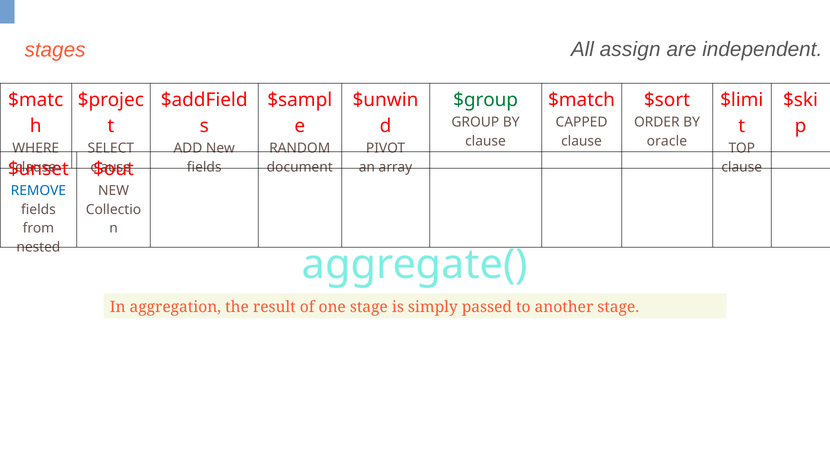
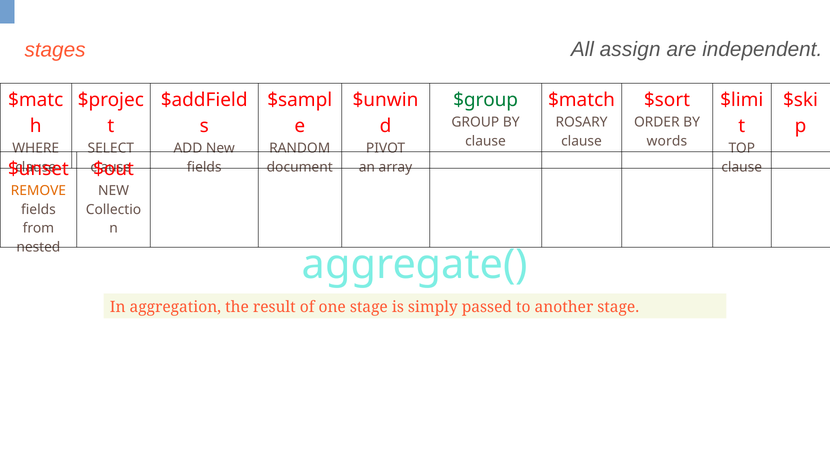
CAPPED: CAPPED -> ROSARY (582, 122)
oracle: oracle -> words (667, 141)
REMOVE colour: blue -> orange (38, 191)
